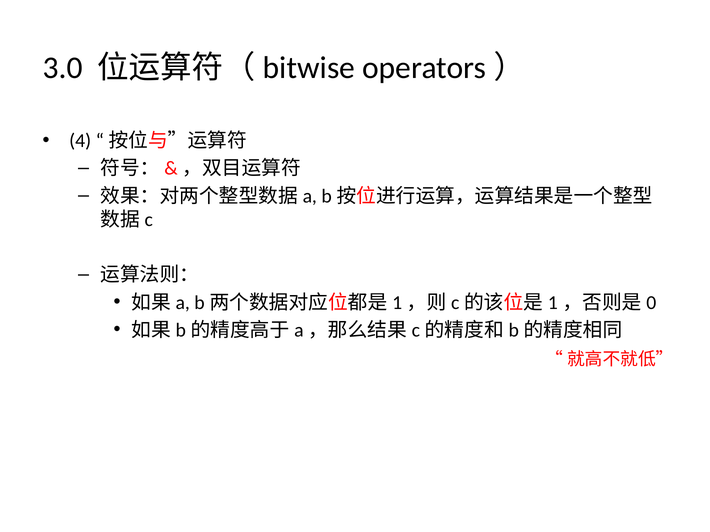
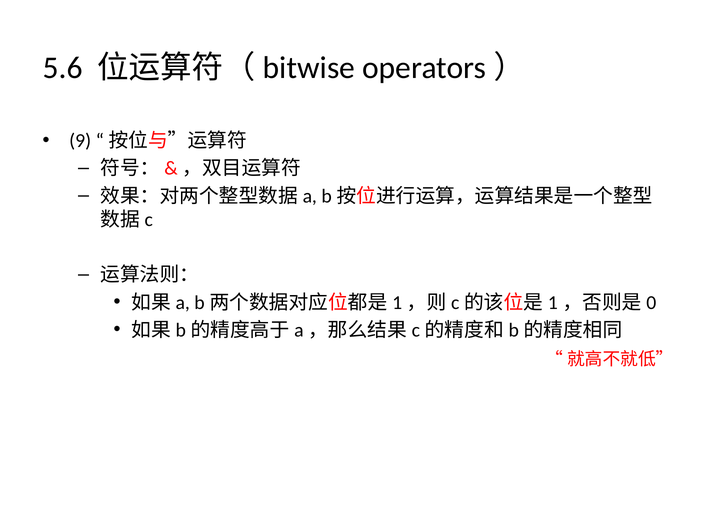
3.0: 3.0 -> 5.6 (63, 68)
4: 4 -> 9 (80, 141)
